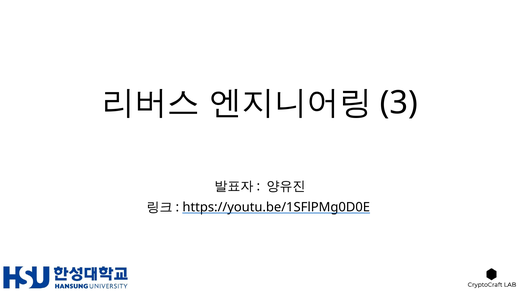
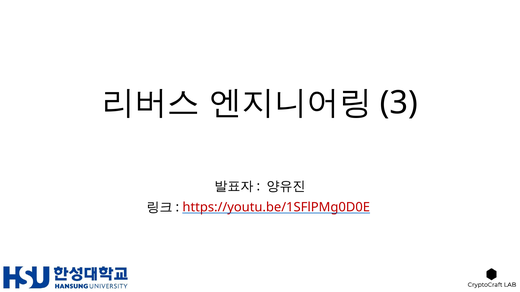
https://youtu.be/1SFlPMg0D0E colour: black -> red (276, 207)
